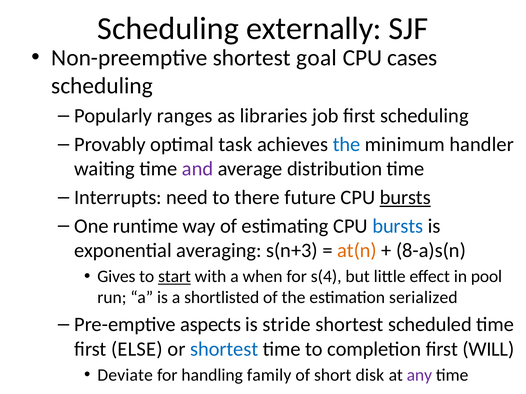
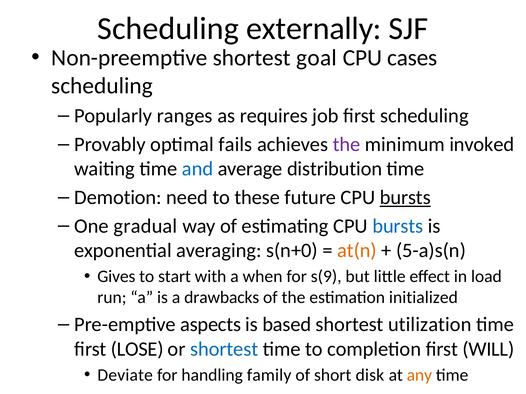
libraries: libraries -> requires (274, 116)
task: task -> fails (235, 145)
the colour: blue -> purple (347, 145)
handler: handler -> invoked (482, 145)
and colour: purple -> blue (198, 169)
Interrupts: Interrupts -> Demotion (118, 198)
there: there -> these (257, 198)
runtime: runtime -> gradual (145, 226)
s(n+3: s(n+3 -> s(n+0 (292, 251)
8-a)s(n: 8-a)s(n -> 5-a)s(n (431, 251)
start underline: present -> none (175, 277)
s(4: s(4 -> s(9 (326, 277)
pool: pool -> load (486, 277)
shortlisted: shortlisted -> drawbacks (222, 298)
serialized: serialized -> initialized (423, 298)
stride: stride -> based (287, 325)
scheduled: scheduled -> utilization (430, 325)
ELSE: ELSE -> LOSE (137, 349)
any colour: purple -> orange (419, 376)
